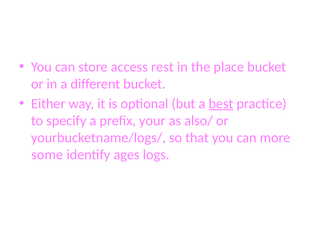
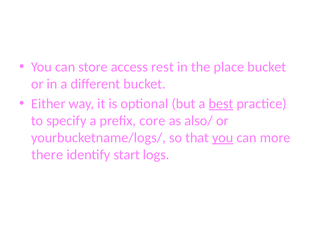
your: your -> core (152, 121)
you underline: none -> present (223, 138)
some: some -> there (47, 155)
ages: ages -> start (127, 155)
